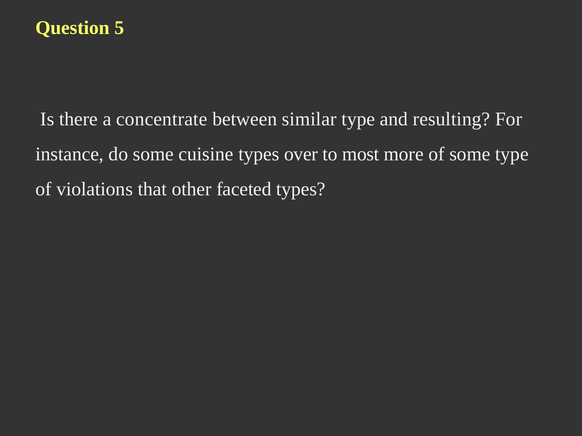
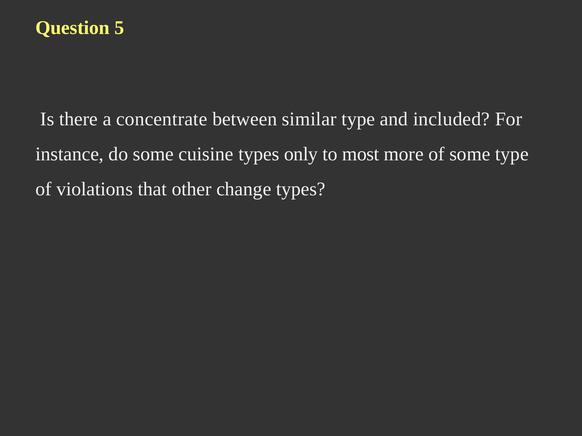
resulting: resulting -> included (451, 119)
over: over -> only (301, 154)
faceted: faceted -> change (244, 189)
